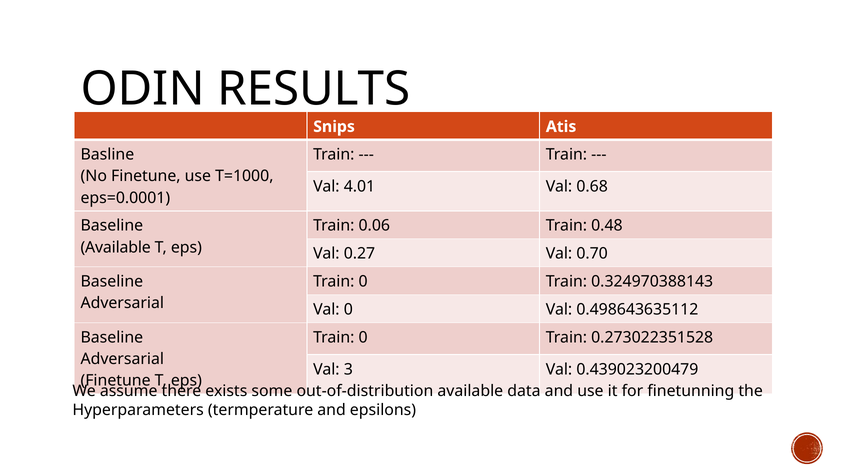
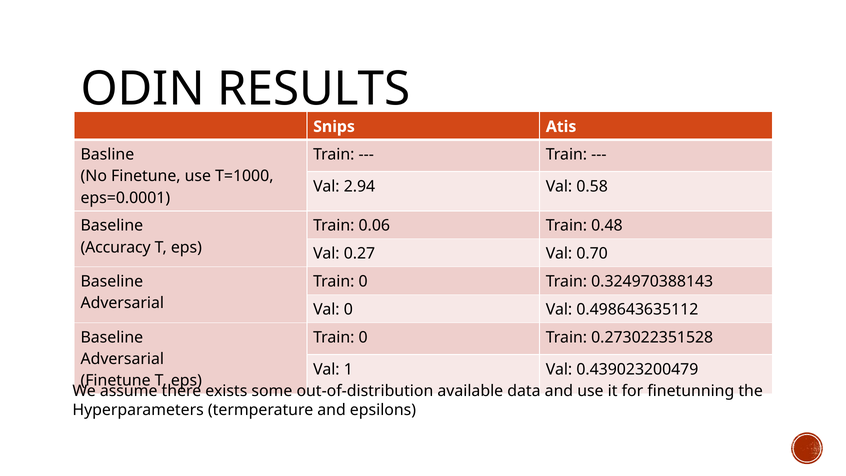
4.01: 4.01 -> 2.94 (359, 186)
0.68: 0.68 -> 0.58 (592, 186)
Available: Available -> Accuracy (116, 247)
3: 3 -> 1 (348, 369)
